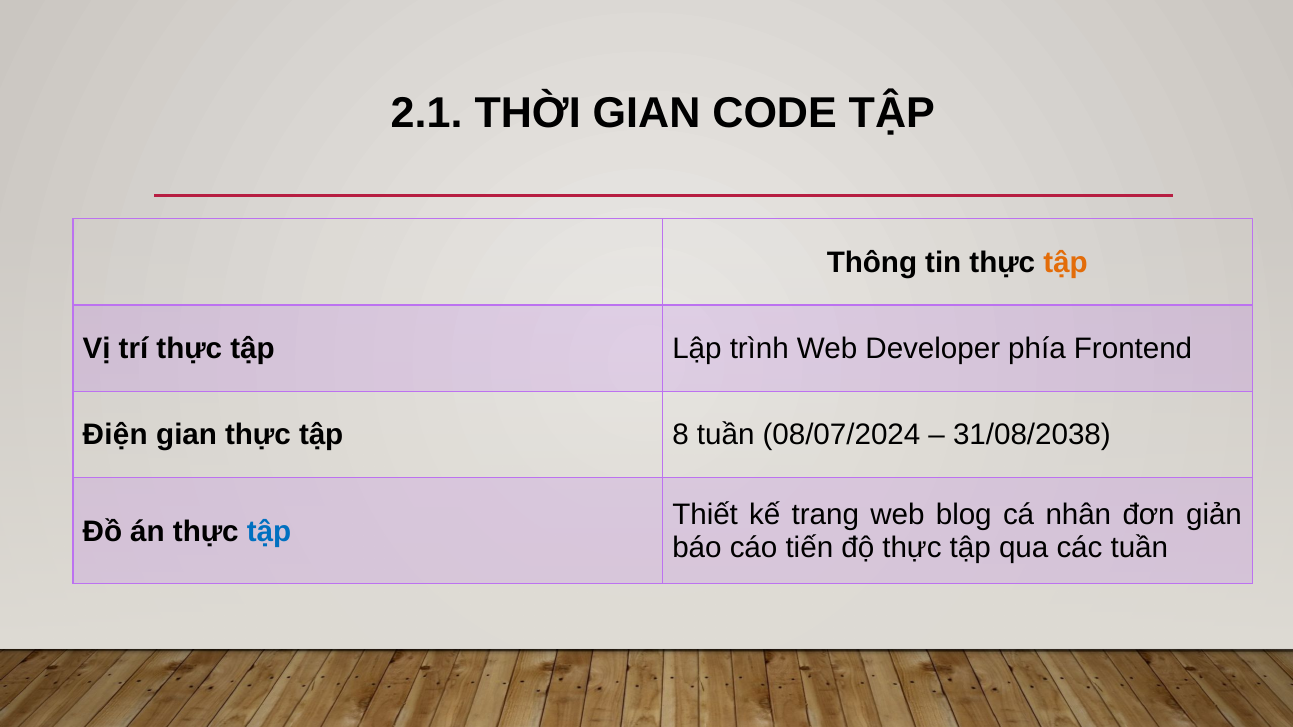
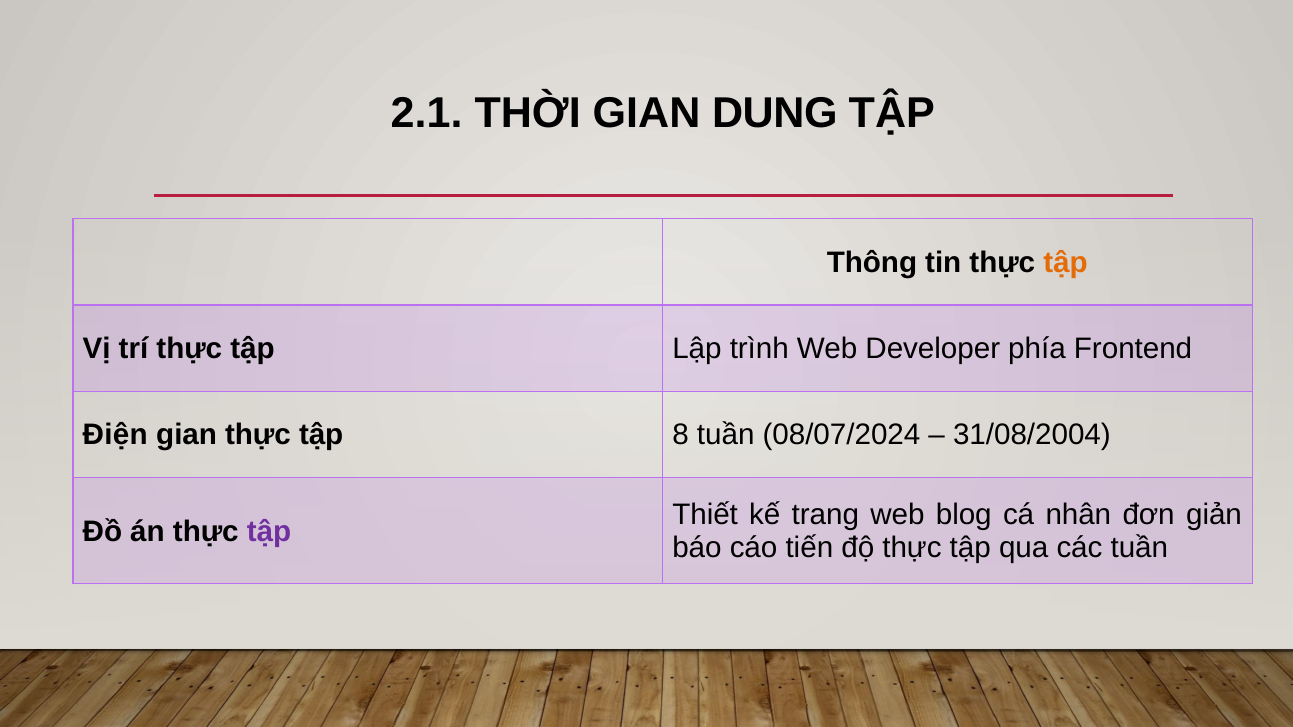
CODE: CODE -> DUNG (775, 113)
31/08/2038: 31/08/2038 -> 31/08/2004 (1032, 435)
tập colour: blue -> purple (269, 532)
